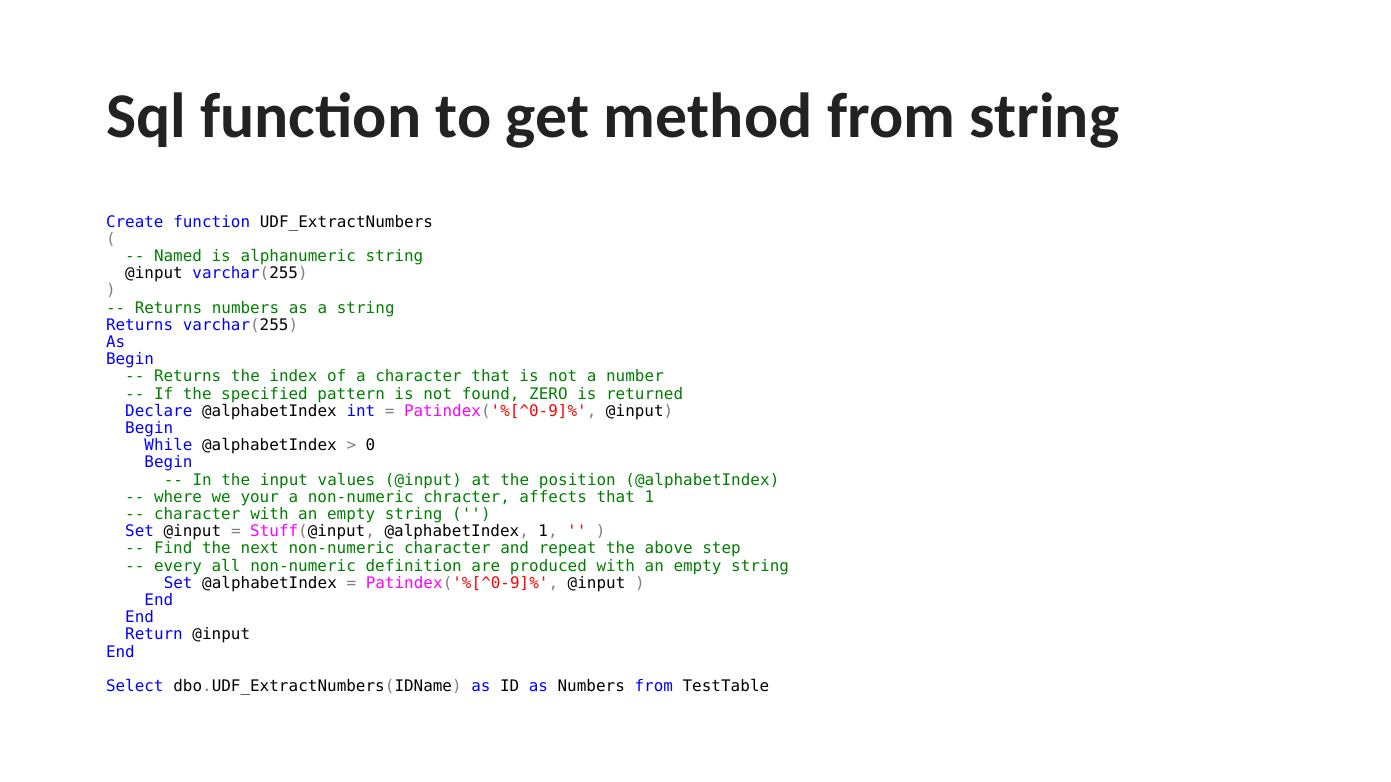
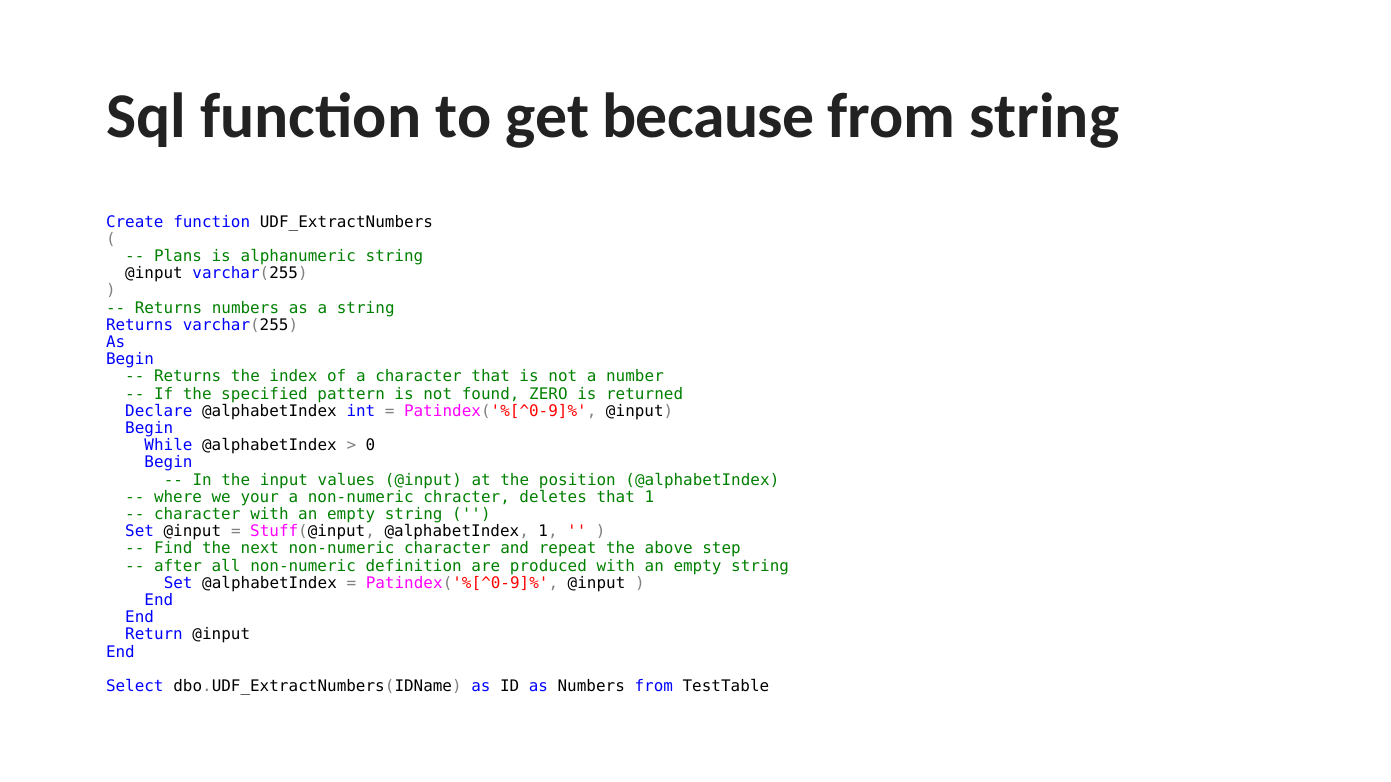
method: method -> because (708, 117)
Named: Named -> Plans (178, 256)
affects: affects -> deletes (553, 497)
every: every -> after (178, 566)
